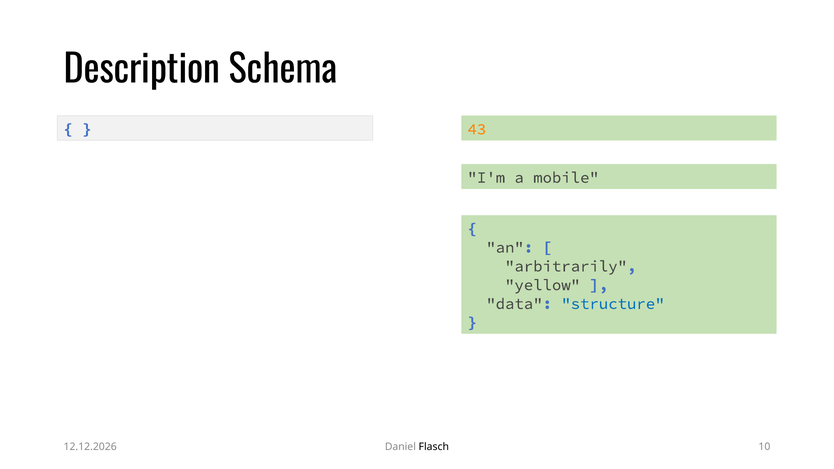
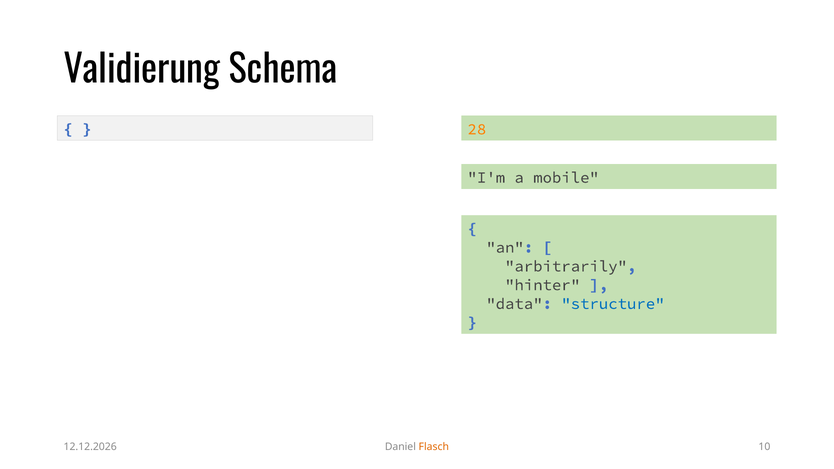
Description: Description -> Validierung (142, 70)
43: 43 -> 28 (477, 129)
yellow: yellow -> hinter (543, 285)
Flasch colour: black -> orange (434, 447)
